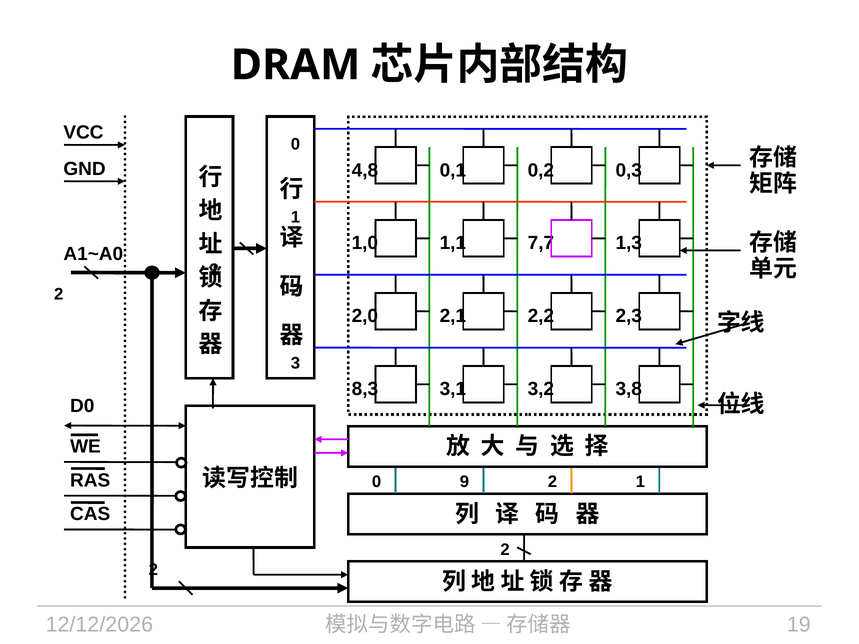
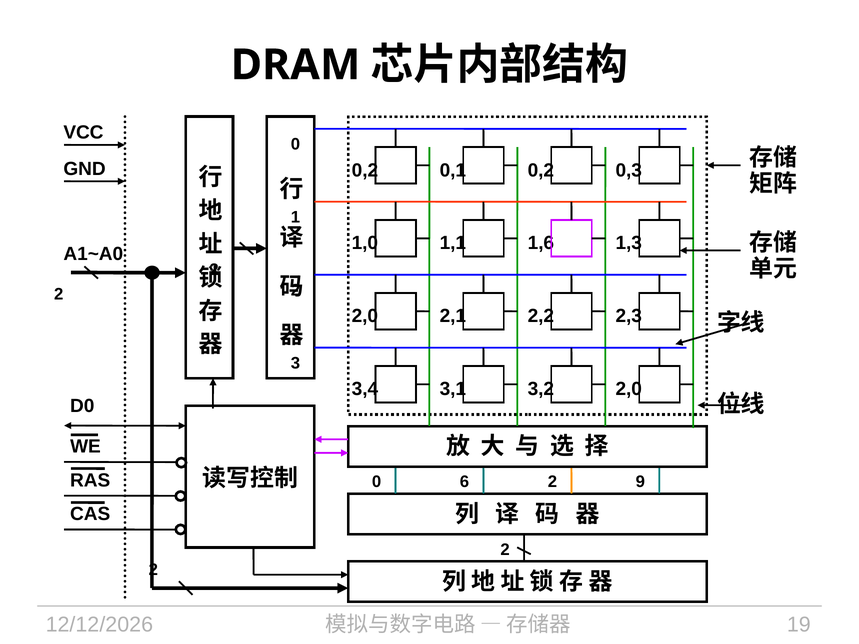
4,8: 4,8 -> 0,2 (365, 170)
7,7: 7,7 -> 1,6 (541, 243)
8,3: 8,3 -> 3,4 (365, 389)
3,2 3,8: 3,8 -> 2,0 (629, 389)
9: 9 -> 6 (465, 482)
2 1: 1 -> 9 (640, 482)
